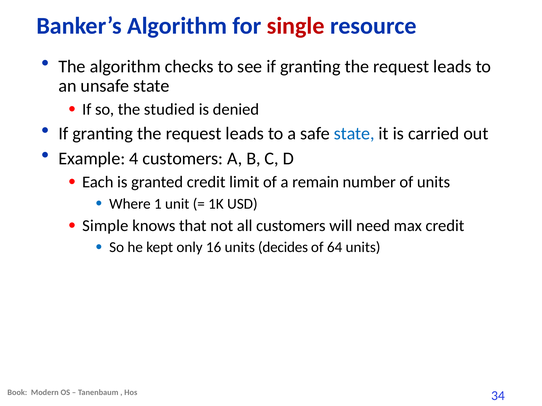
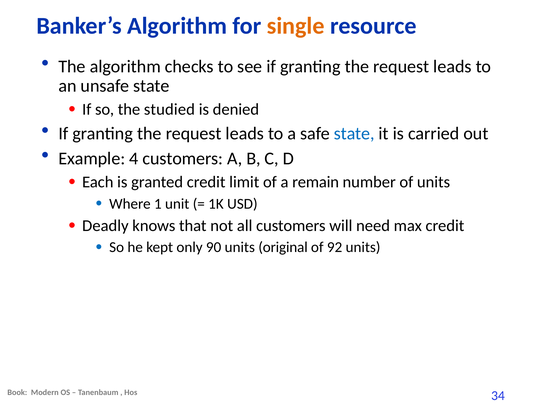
single colour: red -> orange (296, 26)
Simple: Simple -> Deadly (105, 226)
16: 16 -> 90 (214, 248)
decides: decides -> original (283, 248)
64: 64 -> 92 (335, 248)
